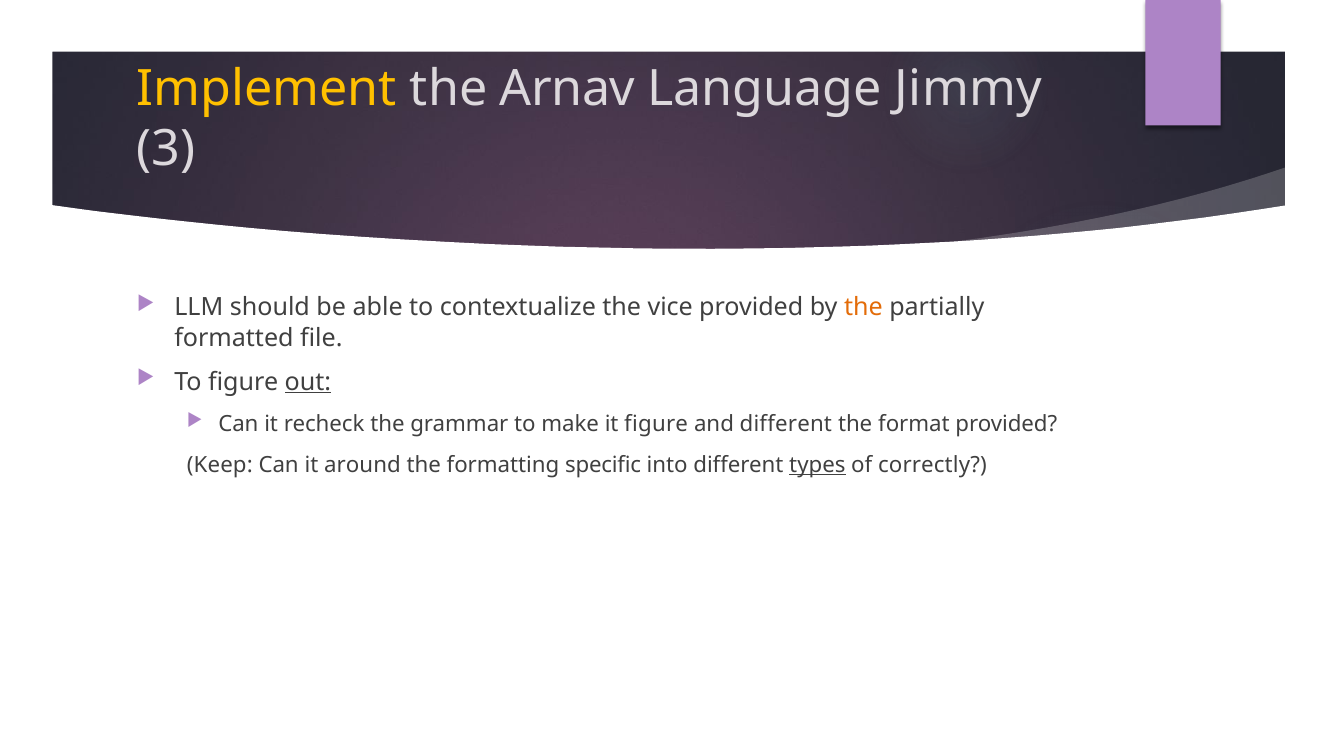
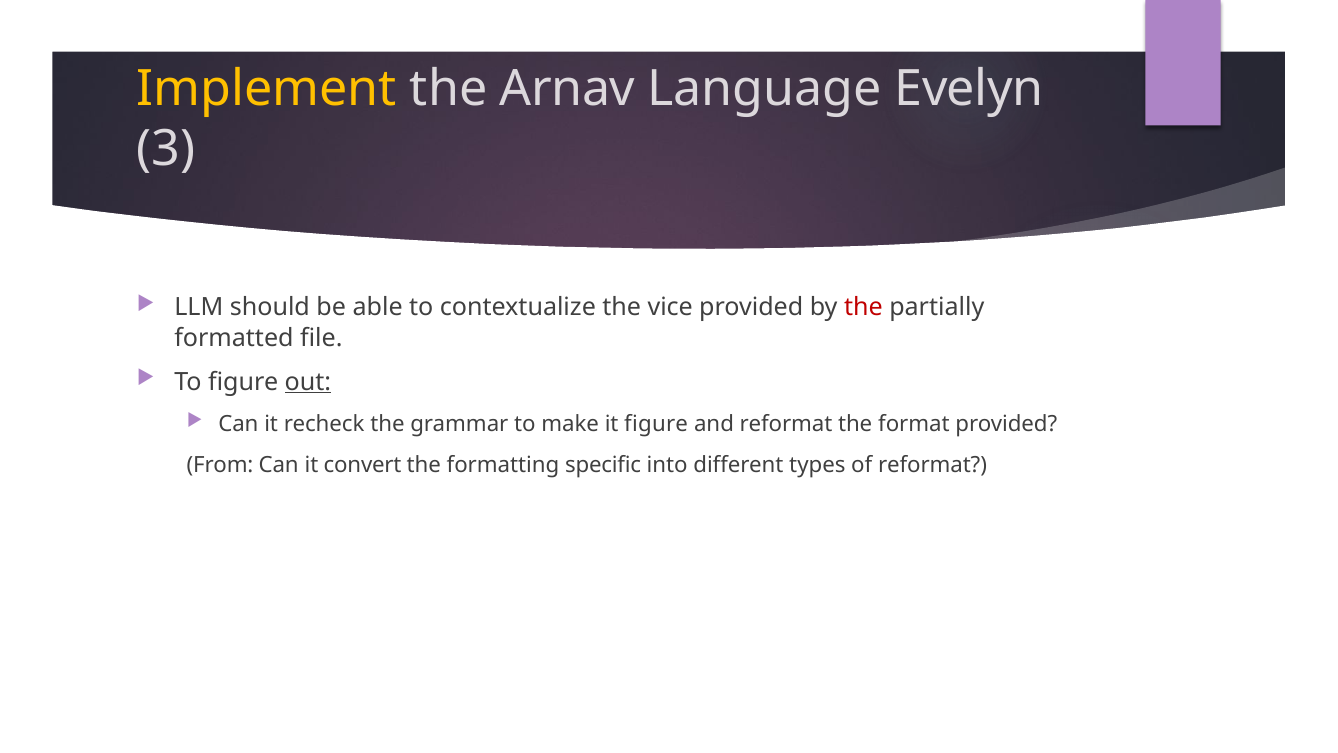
Jimmy: Jimmy -> Evelyn (969, 89)
the colour: orange -> red (863, 308)
and different: different -> reformat (786, 424)
Keep: Keep -> From (220, 465)
around: around -> convert (363, 465)
types underline: present -> none (817, 465)
of correctly: correctly -> reformat (933, 465)
